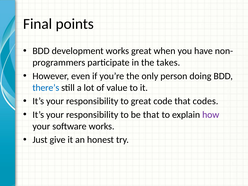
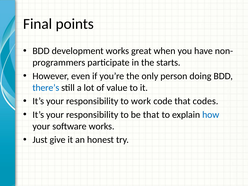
takes: takes -> starts (168, 63)
to great: great -> work (141, 101)
how colour: purple -> blue (211, 115)
